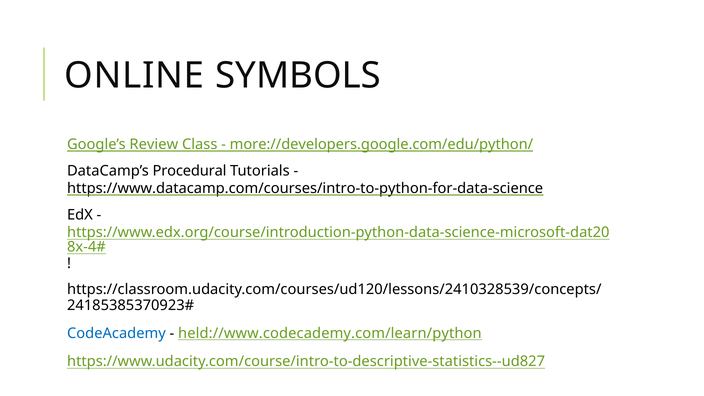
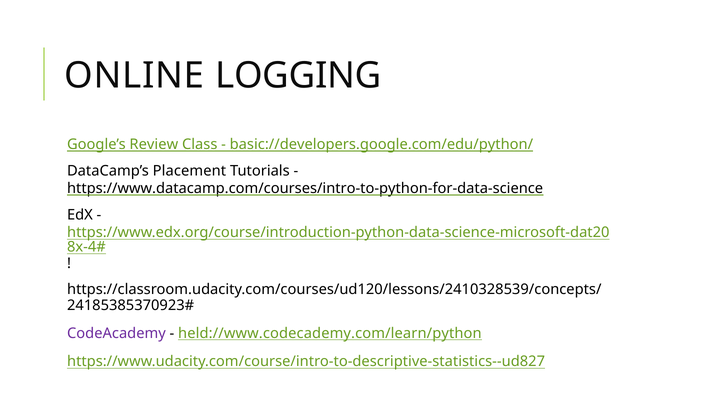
SYMBOLS: SYMBOLS -> LOGGING (298, 76)
more://developers.google.com/edu/python/: more://developers.google.com/edu/python/ -> basic://developers.google.com/edu/python/ (381, 144)
Procedural: Procedural -> Placement (189, 171)
CodeAcademy colour: blue -> purple (116, 333)
